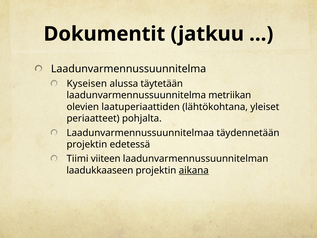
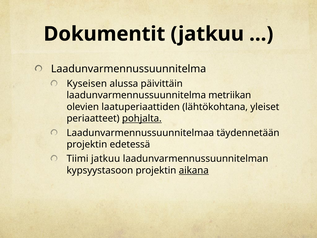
täytetään: täytetään -> päivittäin (162, 84)
pohjalta underline: none -> present (142, 118)
Tiimi viiteen: viiteen -> jatkuu (106, 159)
laadukkaaseen: laadukkaaseen -> kypsyystasoon (100, 170)
